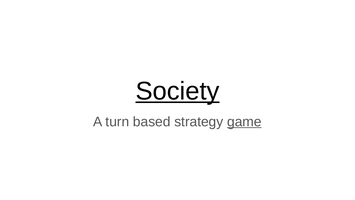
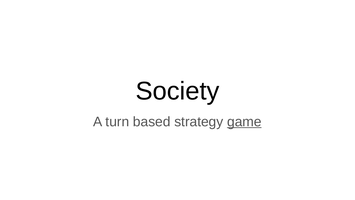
Society underline: present -> none (177, 91)
